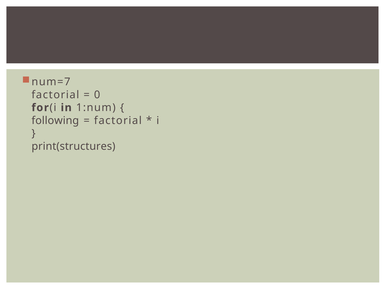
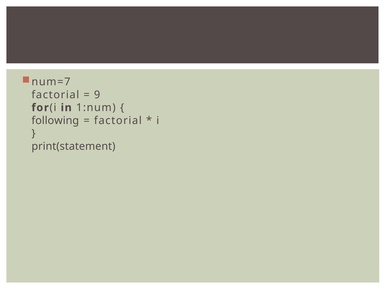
0: 0 -> 9 (97, 95)
print(structures: print(structures -> print(statement (73, 146)
